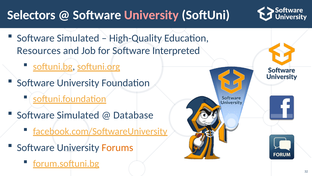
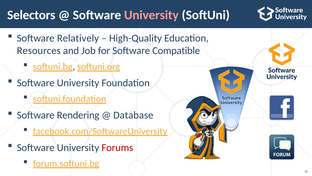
Simulated: Simulated -> Relatively (78, 38)
Interpreted: Interpreted -> Compatible (176, 51)
Simulated: Simulated -> Rendering (78, 115)
Forums colour: orange -> red (117, 147)
